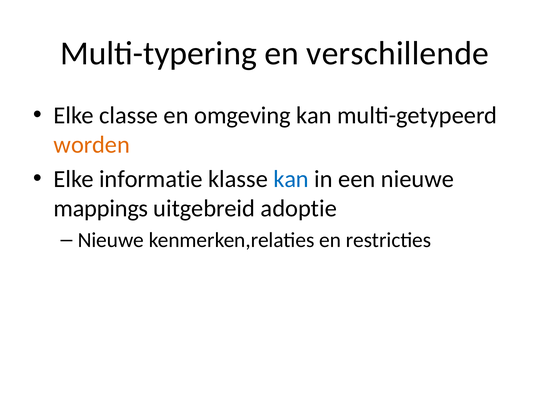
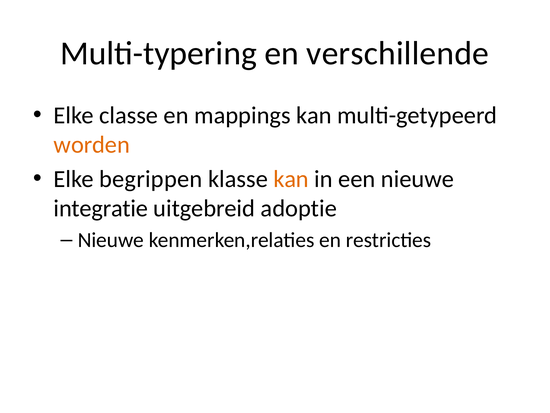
omgeving: omgeving -> mappings (242, 115)
informatie: informatie -> begrippen (151, 179)
kan colour: blue -> orange (291, 179)
mappings: mappings -> integratie (101, 208)
